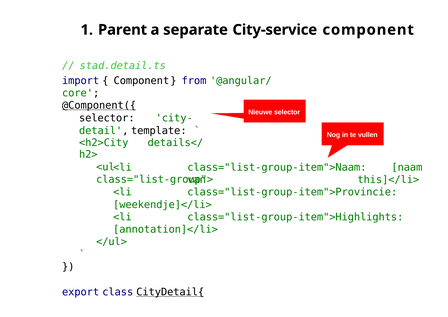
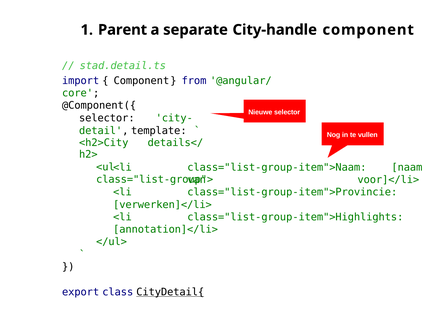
City-service: City-service -> City-handle (275, 30)
@Component({ underline: present -> none (99, 105)
this]</li>: this]</li> -> voor]</li> (388, 180)
weekendje]</li>: weekendje]</li> -> verwerken]</li> (162, 205)
